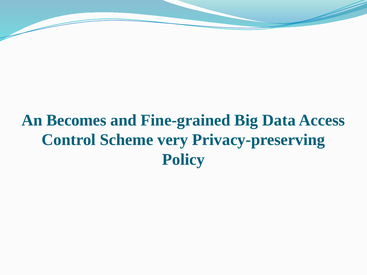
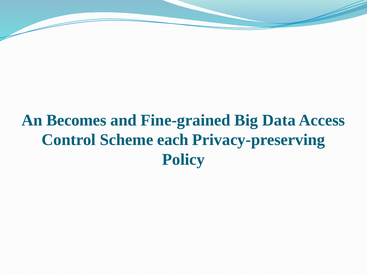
very: very -> each (173, 140)
